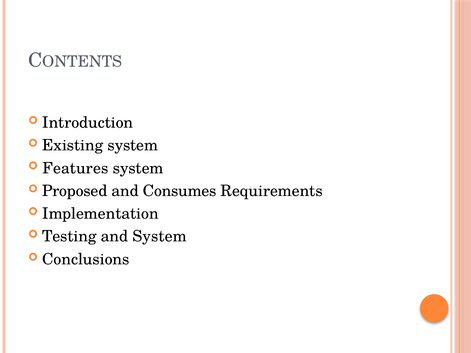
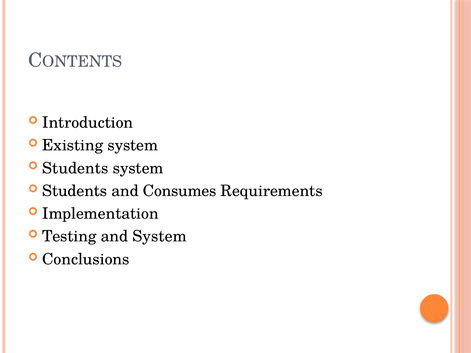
Features: Features -> Students (75, 168)
Proposed: Proposed -> Students (75, 191)
